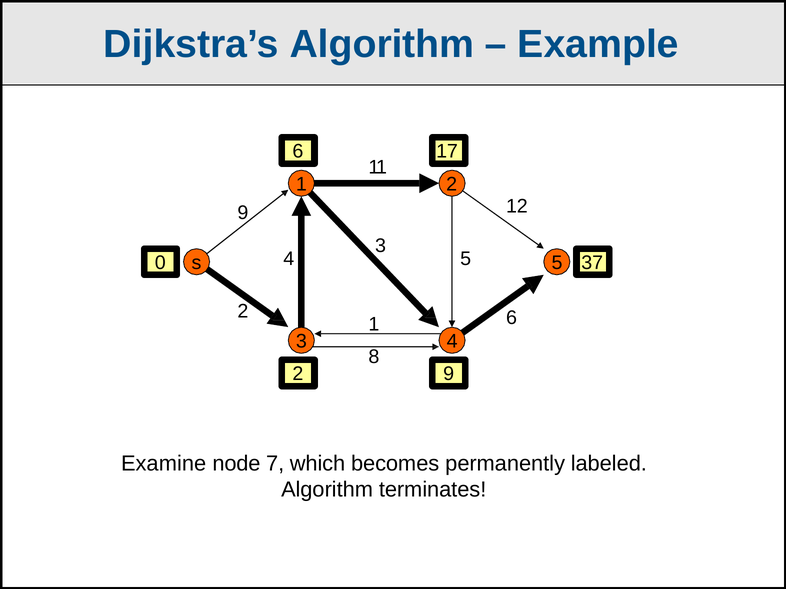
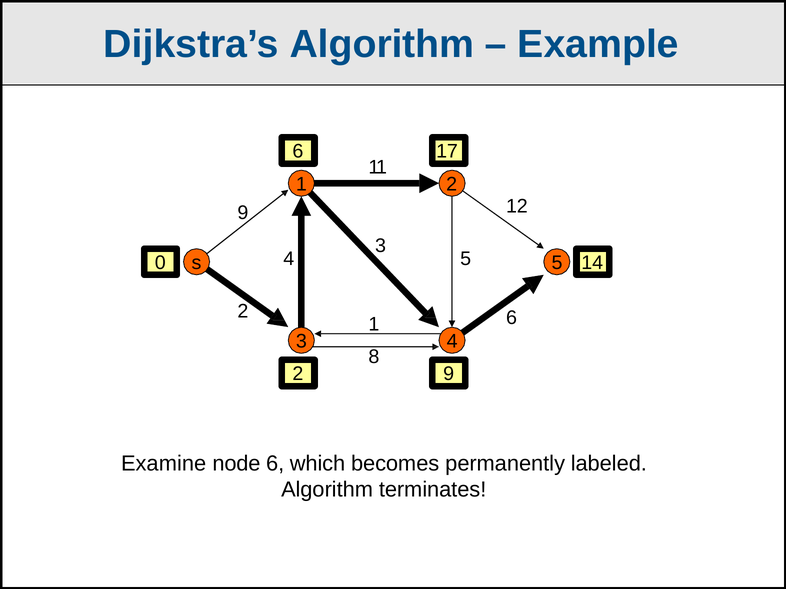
37: 37 -> 14 (592, 263)
node 7: 7 -> 6 (275, 464)
